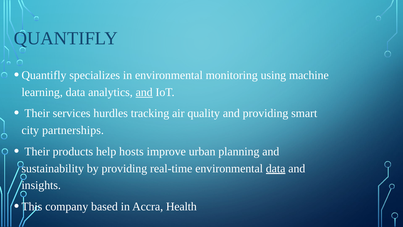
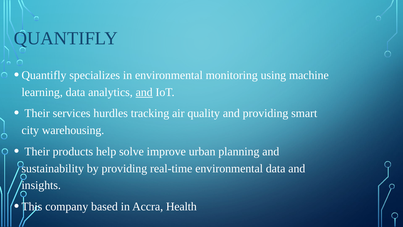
partnerships: partnerships -> warehousing (73, 130)
hosts: hosts -> solve (131, 151)
data underline: present -> none (276, 168)
